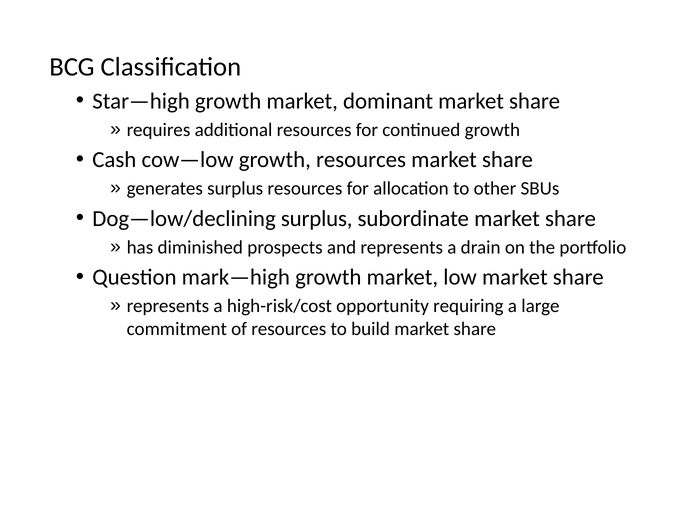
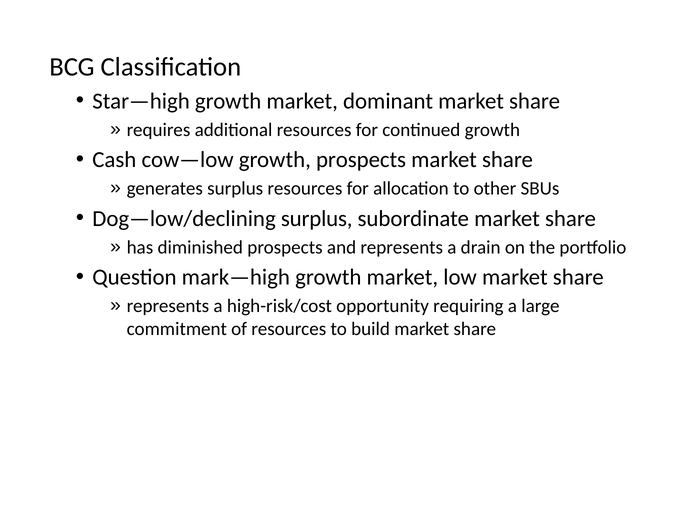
growth resources: resources -> prospects (361, 160)
